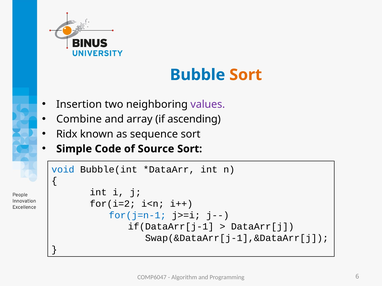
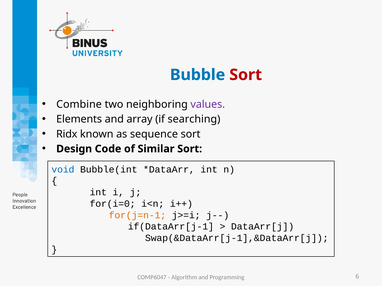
Sort colour: orange -> red (246, 75)
Insertion: Insertion -> Combine (79, 105)
Combine: Combine -> Elements (79, 119)
ascending: ascending -> searching (194, 119)
Simple: Simple -> Design (74, 149)
Source: Source -> Similar (156, 149)
for(i=2: for(i=2 -> for(i=0 (113, 204)
for(j=n-1 colour: blue -> orange (137, 216)
